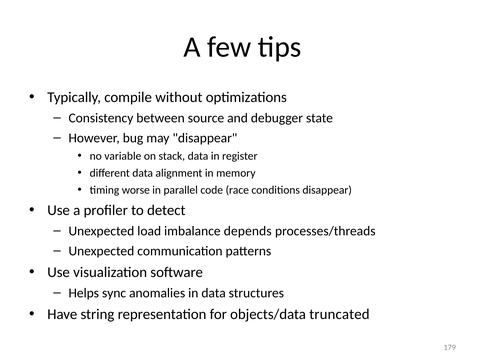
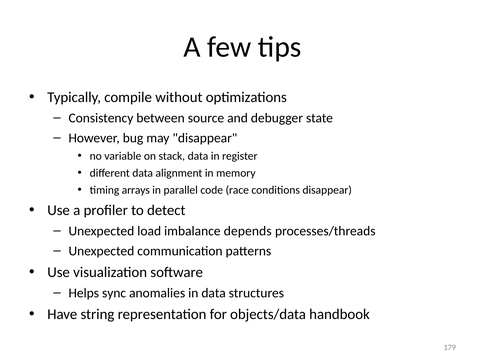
worse: worse -> arrays (136, 190)
truncated: truncated -> handbook (340, 314)
